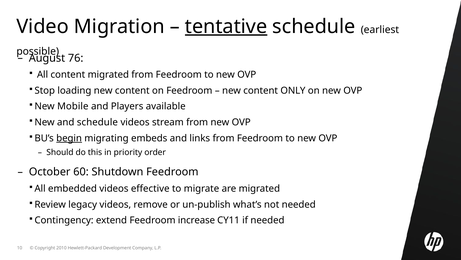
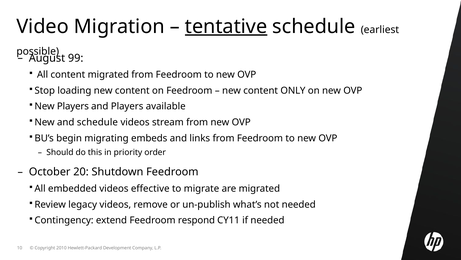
76: 76 -> 99 (76, 58)
New Mobile: Mobile -> Players (73, 106)
begin underline: present -> none (69, 138)
60: 60 -> 20 (81, 172)
increase: increase -> respond (196, 220)
